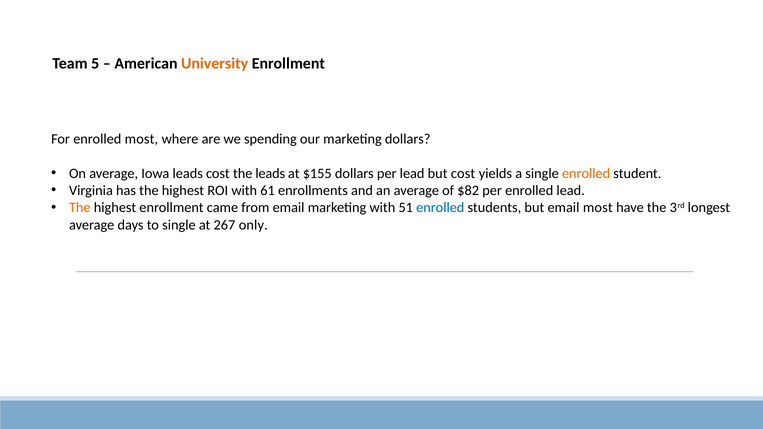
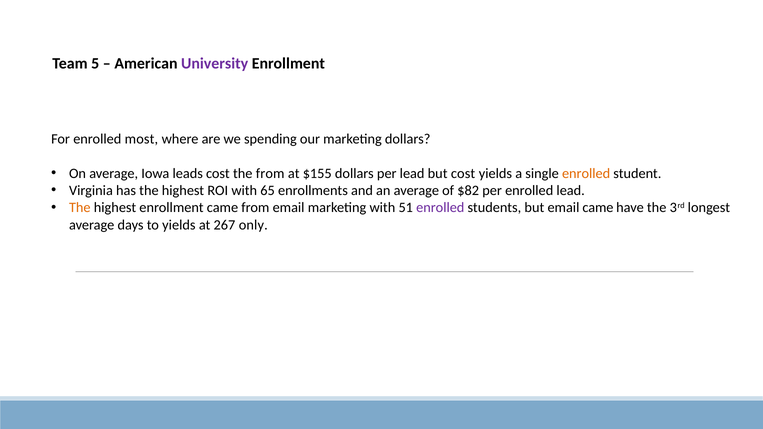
University colour: orange -> purple (215, 64)
the leads: leads -> from (270, 173)
61: 61 -> 65 (268, 191)
enrolled colour: blue -> purple (440, 208)
email most: most -> came (598, 208)
to single: single -> yields (179, 225)
